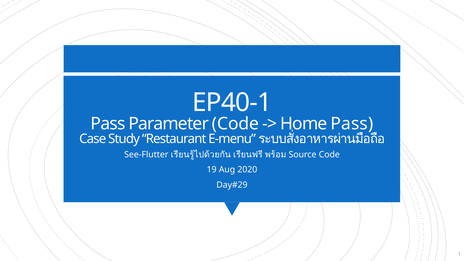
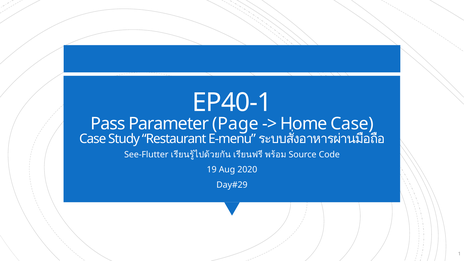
Parameter Code: Code -> Page (235, 124)
Home Pass: Pass -> Case (352, 124)
